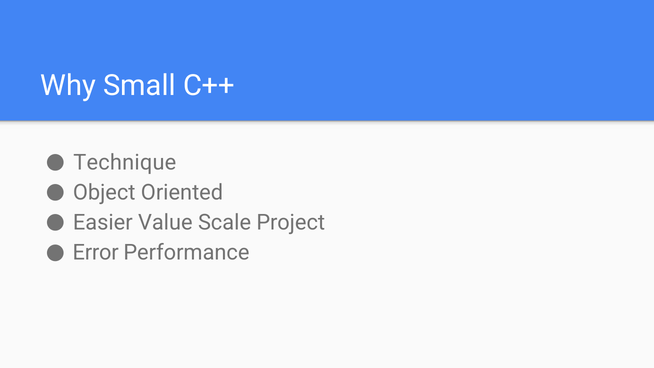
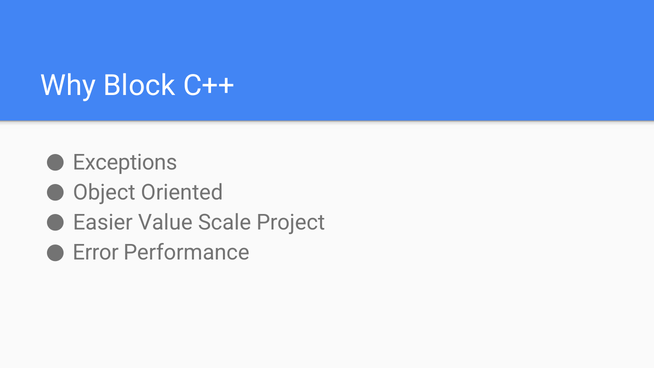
Small: Small -> Block (139, 86)
Technique: Technique -> Exceptions (125, 162)
